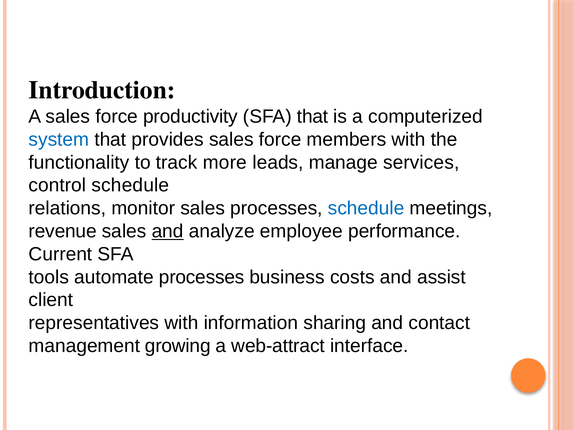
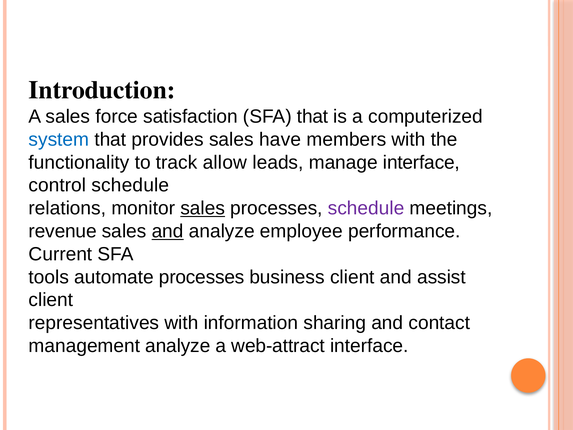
productivity: productivity -> satisfaction (190, 116)
provides sales force: force -> have (280, 139)
more: more -> allow (225, 162)
manage services: services -> interface (421, 162)
sales underline: none -> present (203, 208)
schedule colour: blue -> purple (366, 208)
business costs: costs -> client (352, 277)
management growing: growing -> analyze (178, 346)
